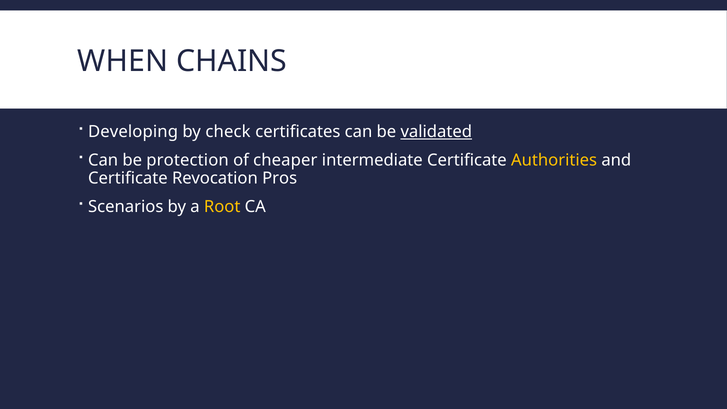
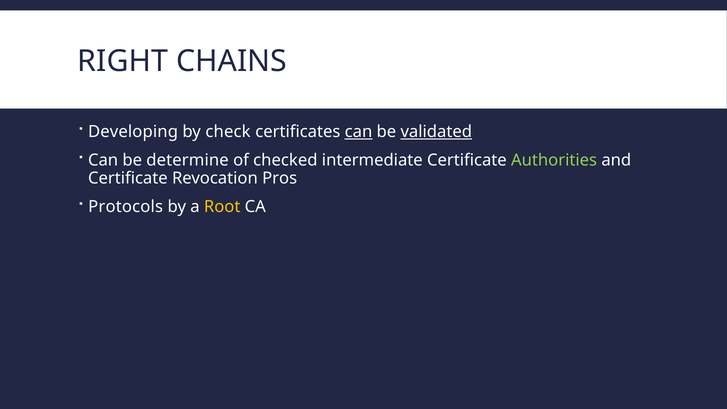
WHEN: WHEN -> RIGHT (123, 61)
can underline: none -> present (359, 132)
protection: protection -> determine (188, 160)
cheaper: cheaper -> checked (285, 160)
Authorities colour: yellow -> light green (554, 160)
Scenarios: Scenarios -> Protocols (126, 207)
